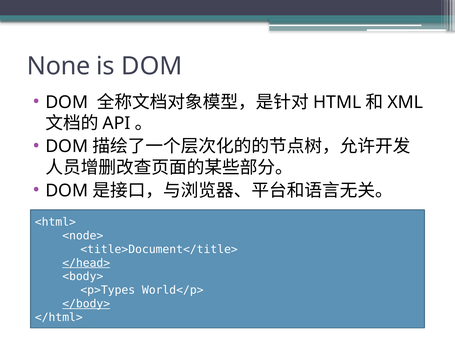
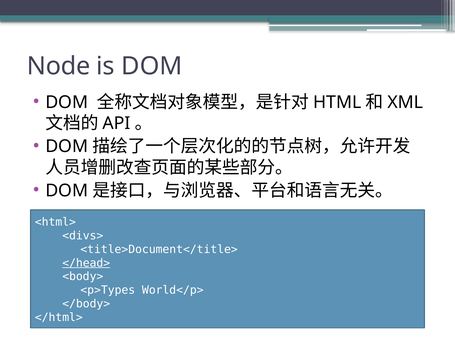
None: None -> Node (59, 66)
<node>: <node> -> <divs> (83, 236)
</body> underline: present -> none (86, 304)
